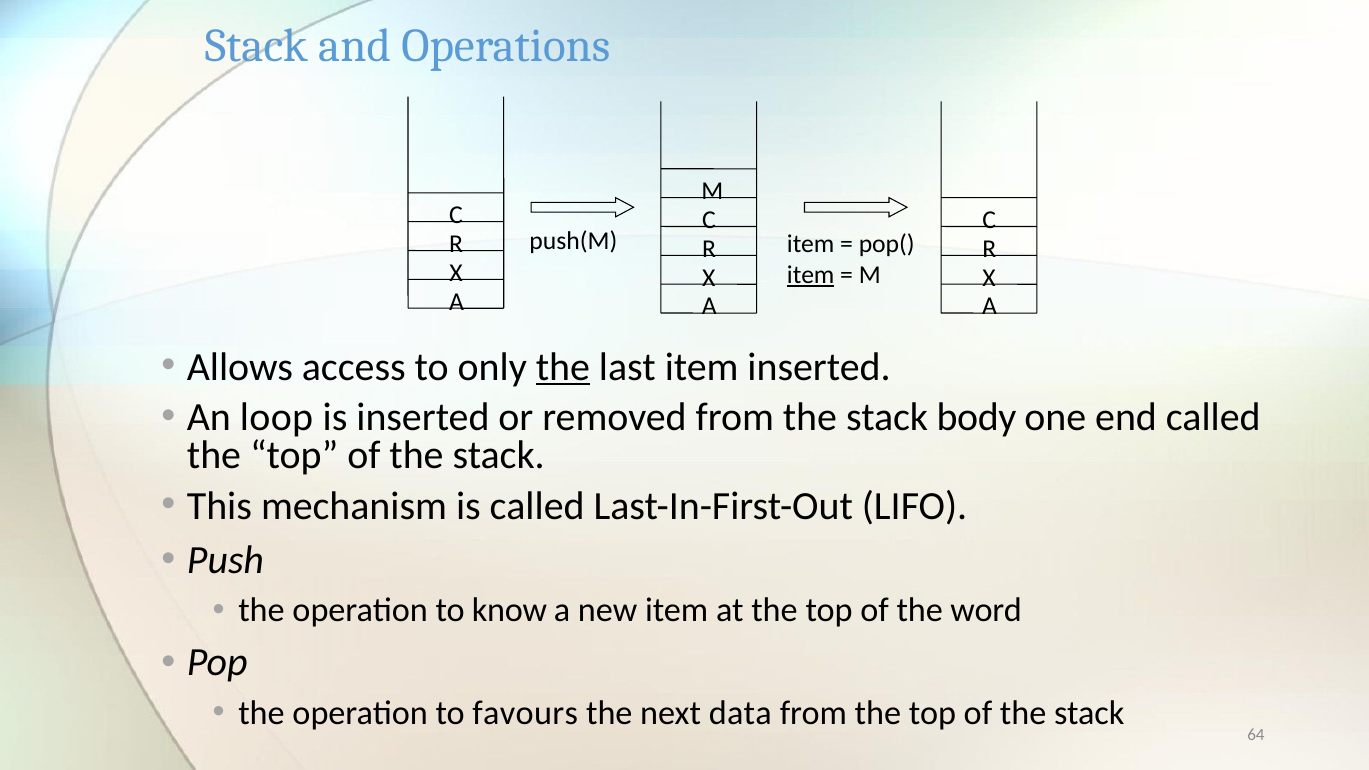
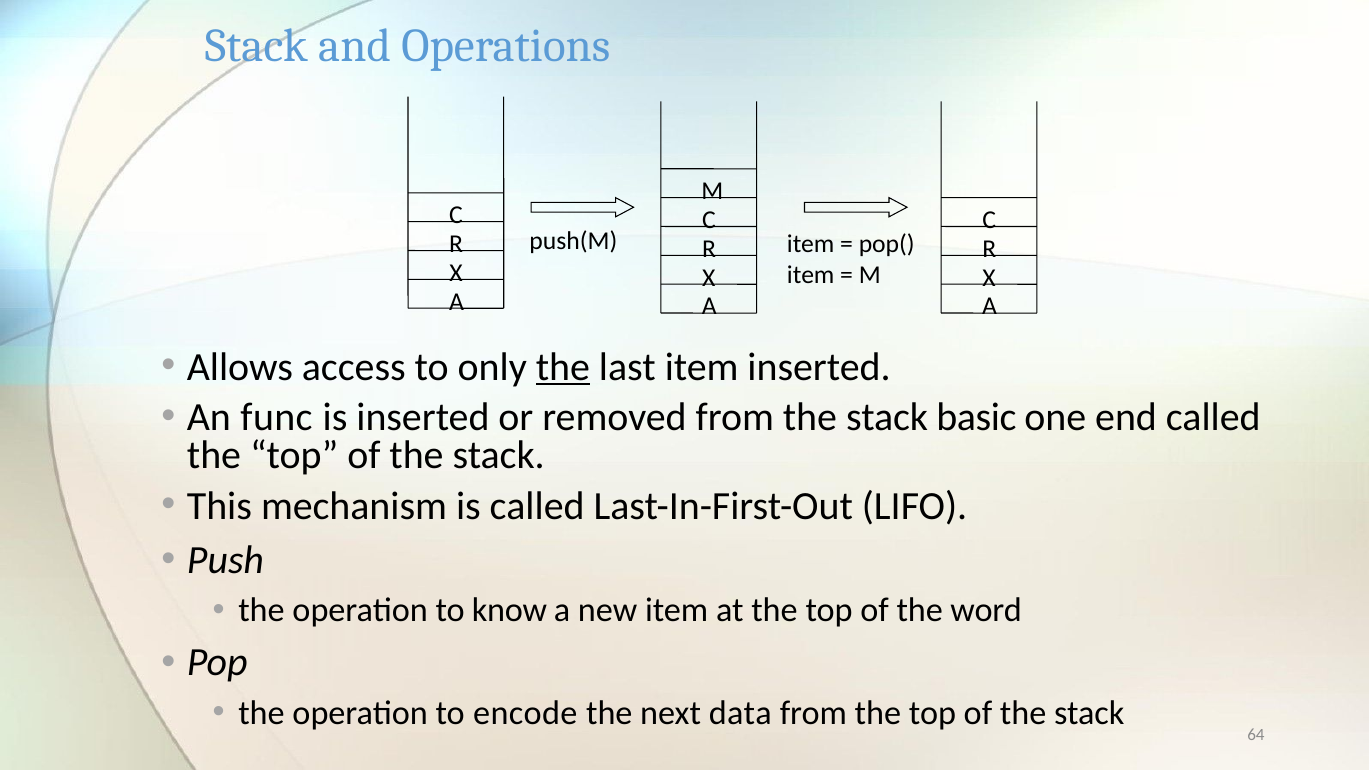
item underline: present -> none (811, 275)
loop: loop -> func (277, 417)
body: body -> basic (976, 417)
favours: favours -> encode (525, 713)
